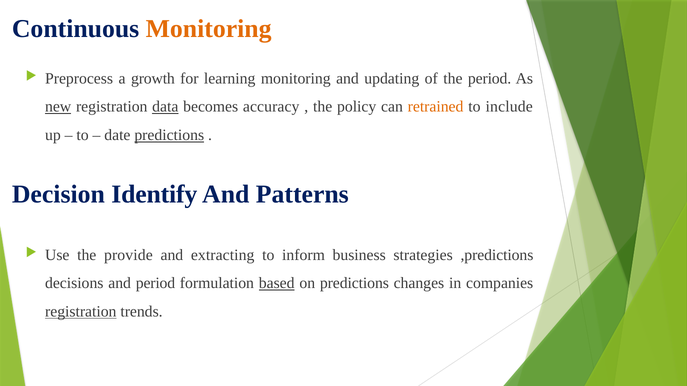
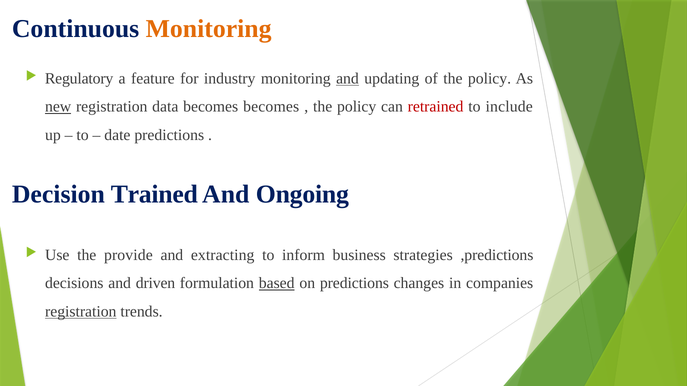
Preprocess: Preprocess -> Regulatory (79, 79)
growth: growth -> feature (153, 79)
learning: learning -> industry (230, 79)
and underline: none -> present (348, 79)
of the period: period -> policy (490, 79)
data underline: present -> none (165, 107)
becomes accuracy: accuracy -> becomes (271, 107)
retrained colour: orange -> red (436, 107)
predictions underline: present -> none (169, 135)
Identify: Identify -> Trained (154, 194)
Patterns: Patterns -> Ongoing (302, 194)
and period: period -> driven (156, 284)
